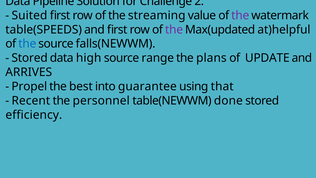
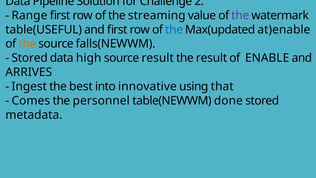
Suited: Suited -> Range (29, 15)
table(SPEEDS: table(SPEEDS -> table(USEFUL (44, 30)
the colour: purple -> blue (174, 30)
at)helpful: at)helpful -> at)enable (284, 30)
the colour: blue -> orange (27, 44)
source range: range -> result (158, 58)
the plans: plans -> result (212, 58)
UPDATE: UPDATE -> ENABLE (267, 58)
Propel: Propel -> Ingest (29, 86)
guarantee: guarantee -> innovative (147, 86)
Recent: Recent -> Comes (31, 101)
efficiency: efficiency -> metadata (34, 115)
